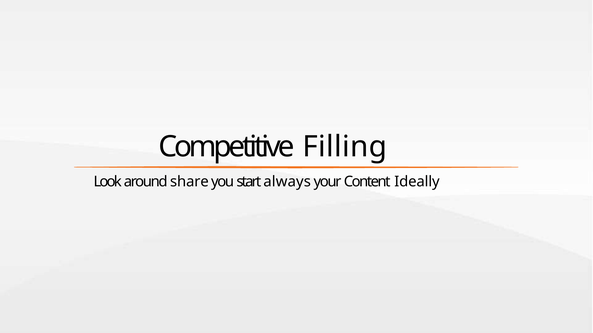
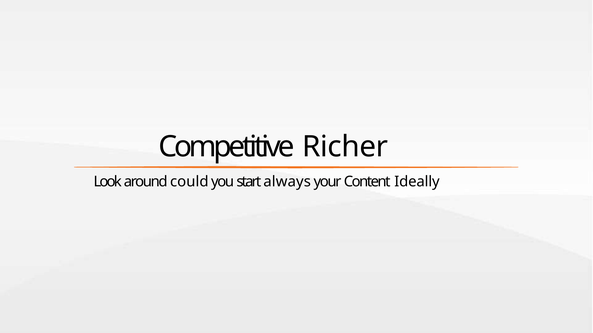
Filling: Filling -> Richer (345, 147)
share: share -> could (189, 182)
